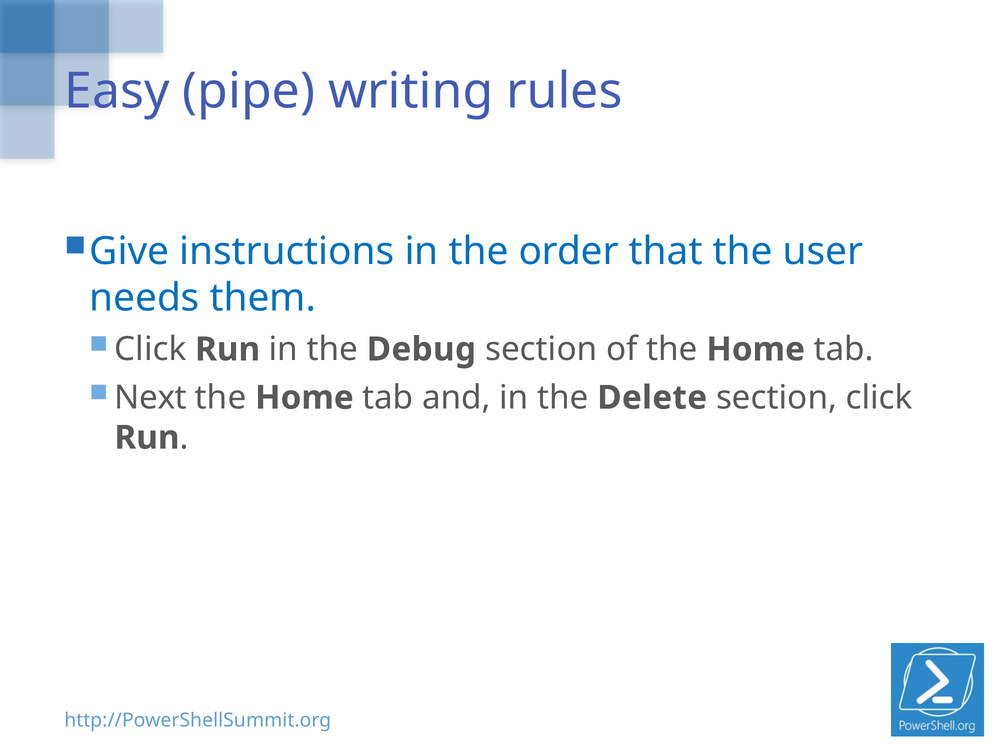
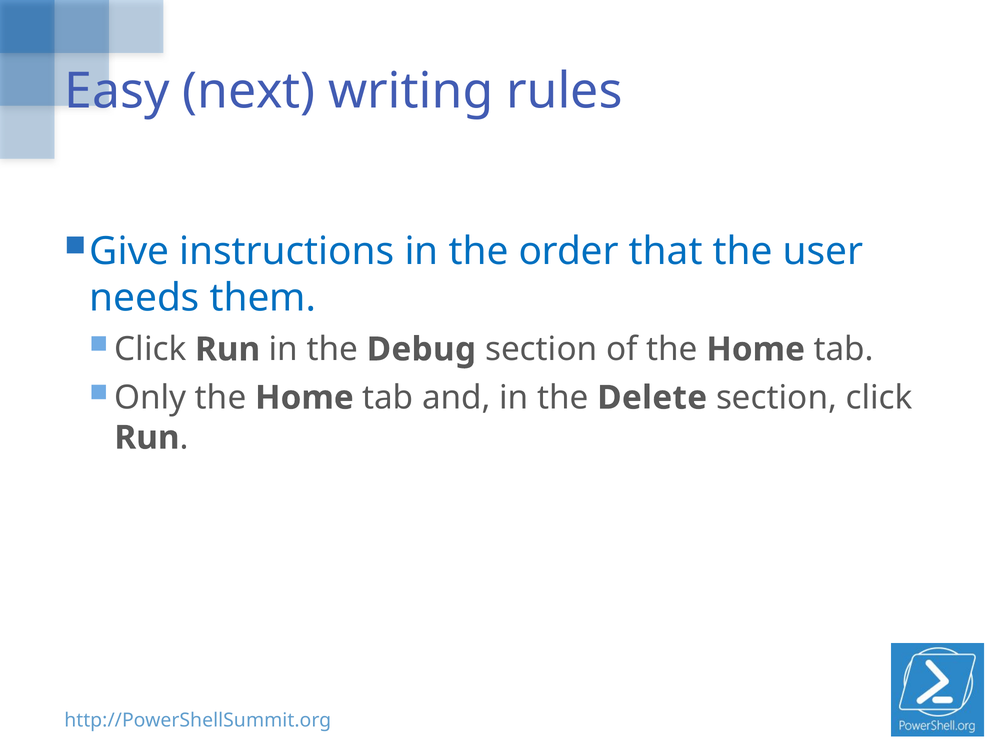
pipe: pipe -> next (249, 91)
Next: Next -> Only (150, 397)
